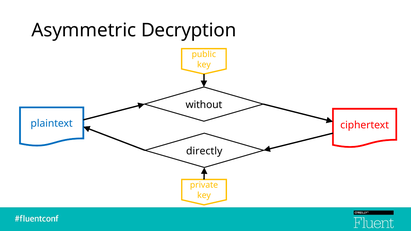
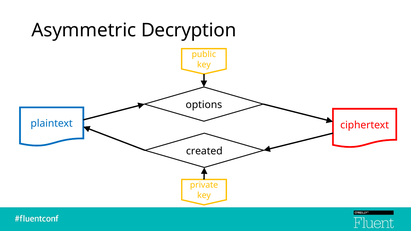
without: without -> options (204, 105)
directly: directly -> created (204, 151)
